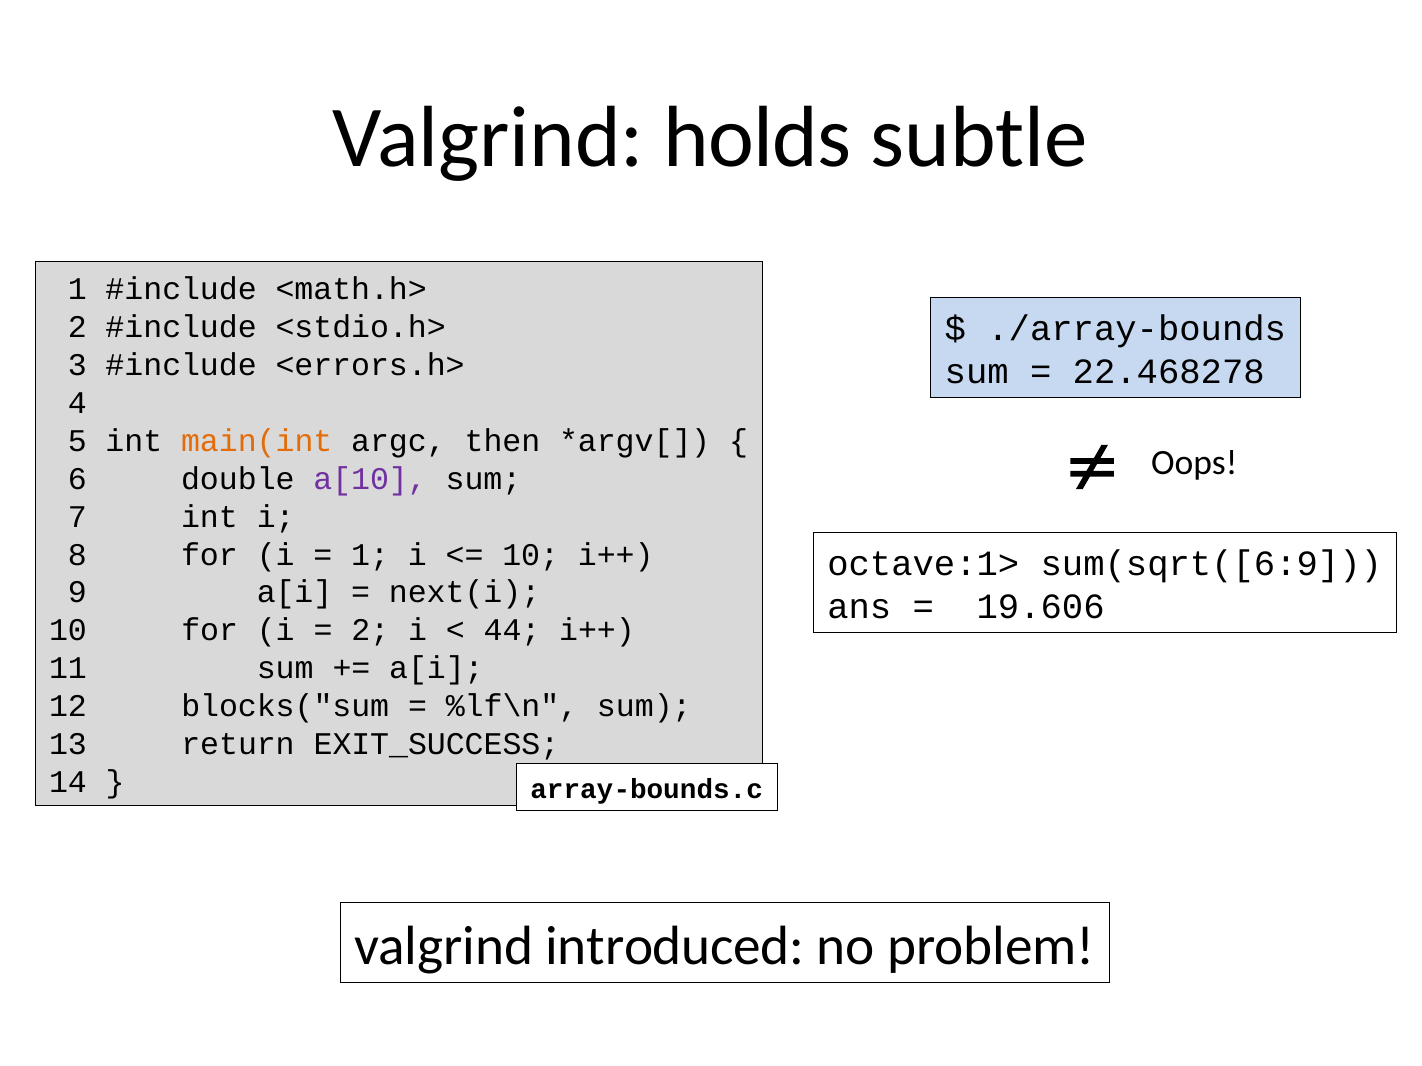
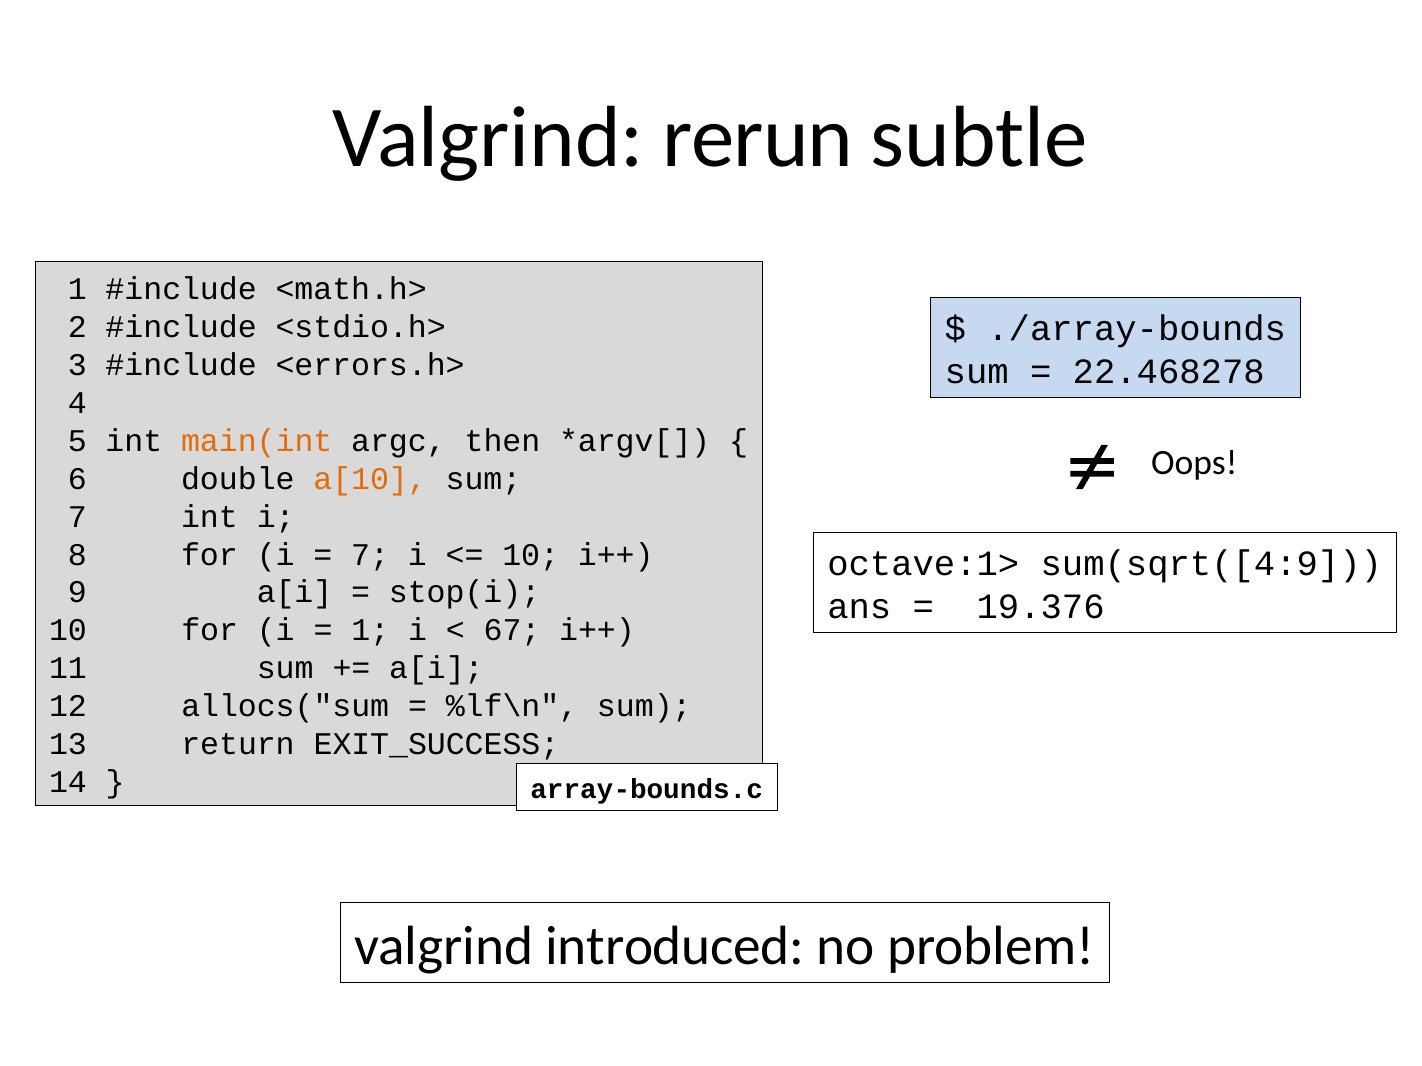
holds: holds -> rerun (758, 138)
a[10 colour: purple -> orange (370, 479)
1: 1 -> 7 (370, 555)
sum(sqrt([6:9: sum(sqrt([6:9 -> sum(sqrt([4:9 (1211, 564)
next(i: next(i -> stop(i (465, 593)
19.606: 19.606 -> 19.376 (1041, 607)
2: 2 -> 1 (370, 631)
44: 44 -> 67 (512, 631)
blocks("sum: blocks("sum -> allocs("sum (285, 706)
